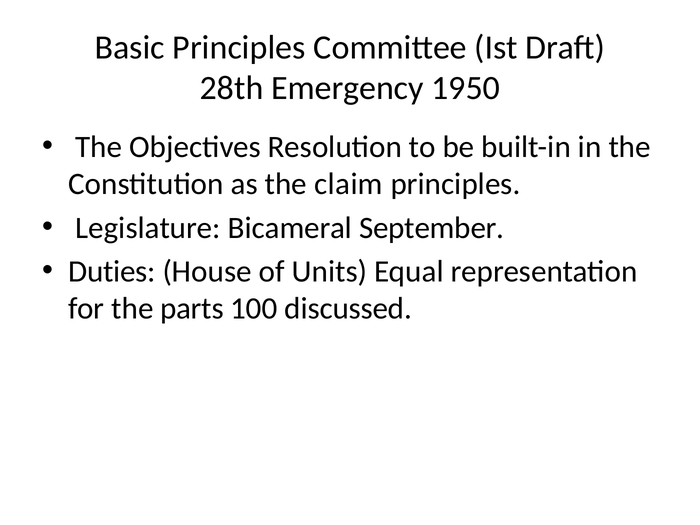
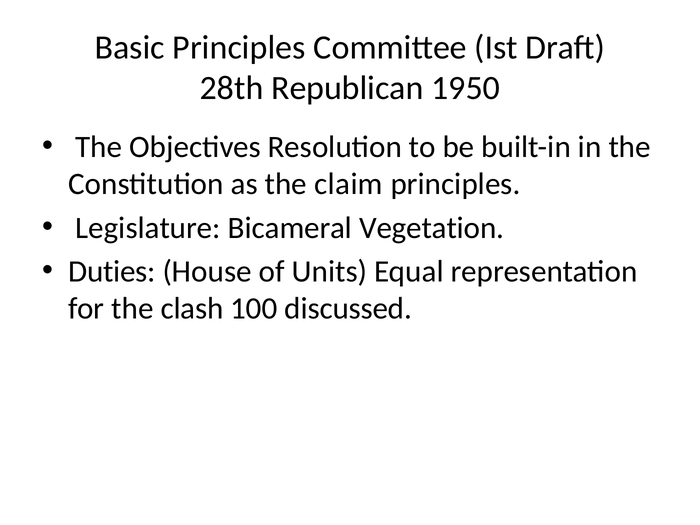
Emergency: Emergency -> Republican (347, 88)
September: September -> Vegetation (432, 228)
parts: parts -> clash (192, 309)
